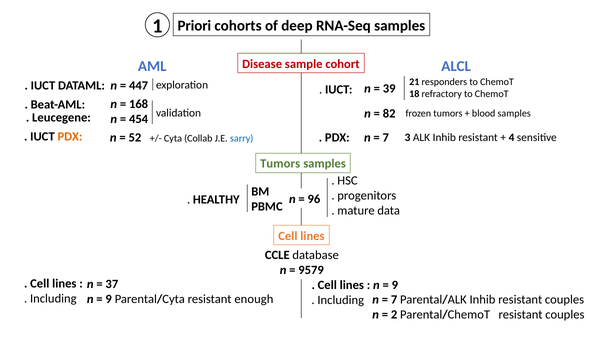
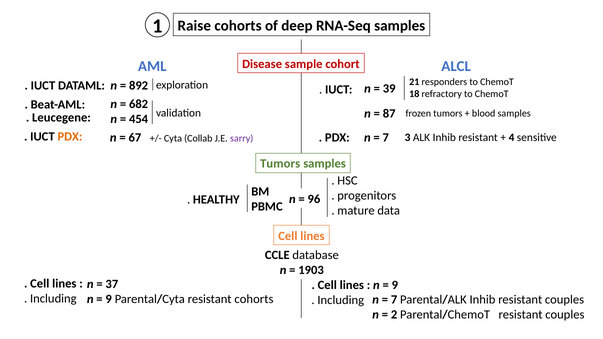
Priori: Priori -> Raise (194, 26)
447: 447 -> 892 (139, 86)
168: 168 -> 682 (139, 104)
82: 82 -> 87 (389, 114)
52: 52 -> 67 (135, 138)
sarry colour: blue -> purple (242, 138)
9579: 9579 -> 1903 (311, 270)
resistant enough: enough -> cohorts (254, 299)
